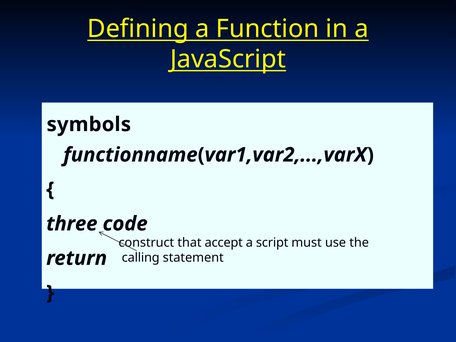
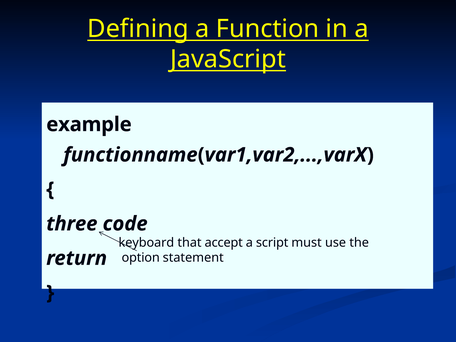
symbols: symbols -> example (89, 124)
construct: construct -> keyboard (146, 243)
calling: calling -> option (141, 258)
